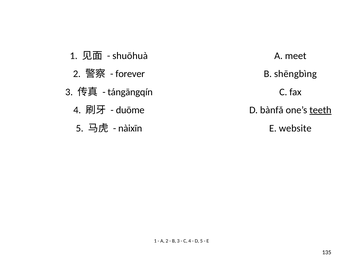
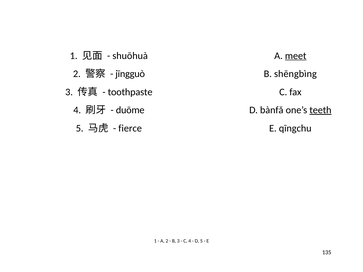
meet underline: none -> present (296, 56)
forever: forever -> jīngguò (130, 74)
tángāngqín: tángāngqín -> toothpaste (130, 92)
nàixīn: nàixīn -> fierce (130, 128)
website: website -> qīngchu (295, 128)
